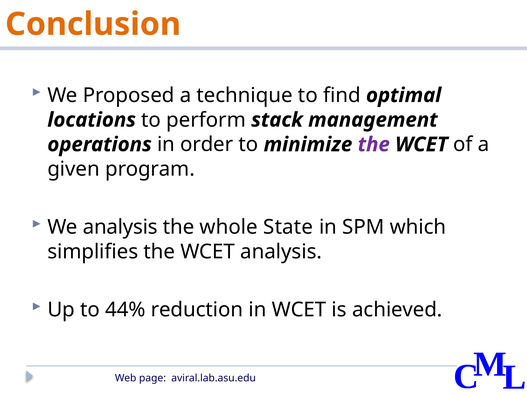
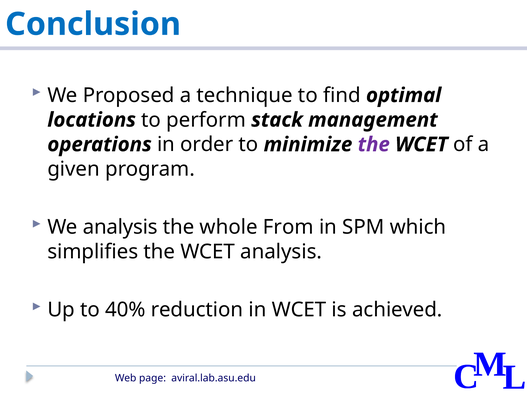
Conclusion colour: orange -> blue (93, 24)
State: State -> From (288, 227)
44%: 44% -> 40% (125, 310)
